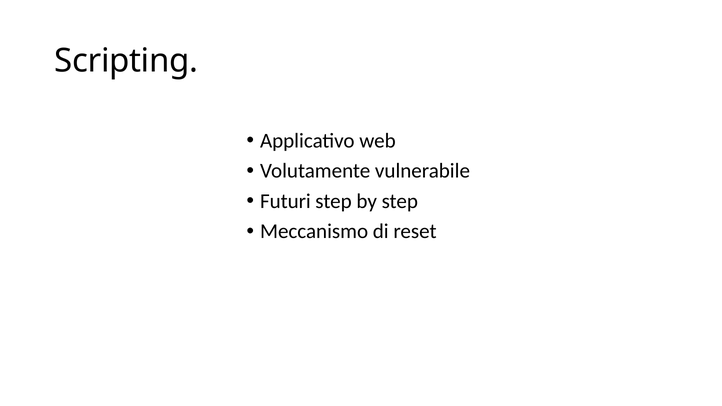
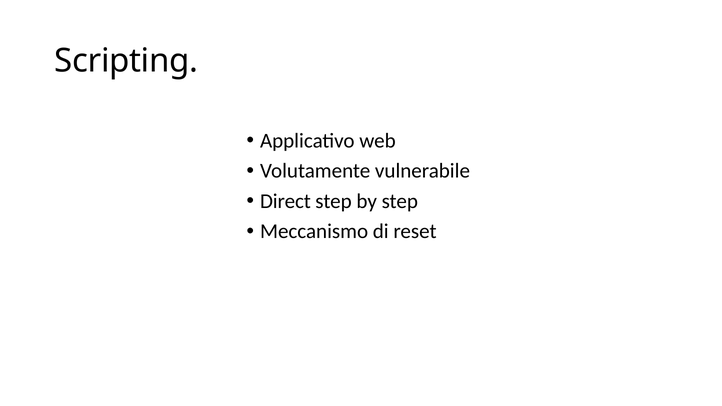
Futuri: Futuri -> Direct (285, 201)
